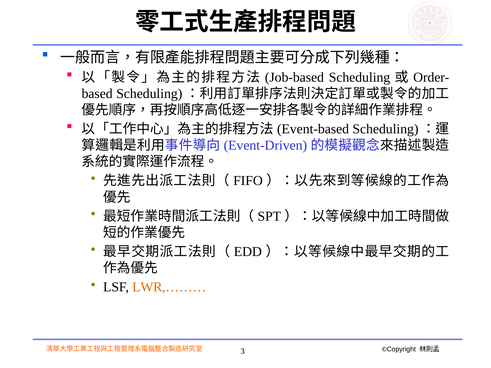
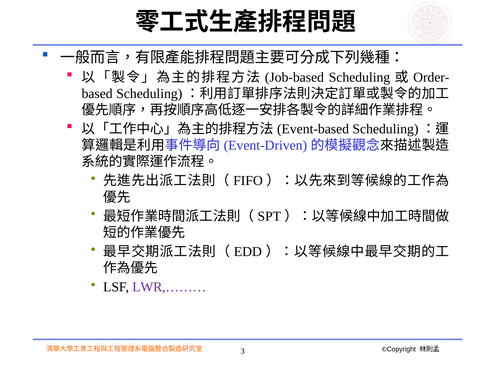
LWR,……… colour: orange -> purple (169, 287)
